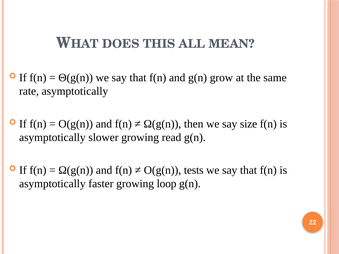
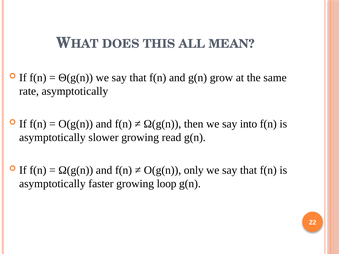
size: size -> into (249, 124)
tests: tests -> only (194, 170)
